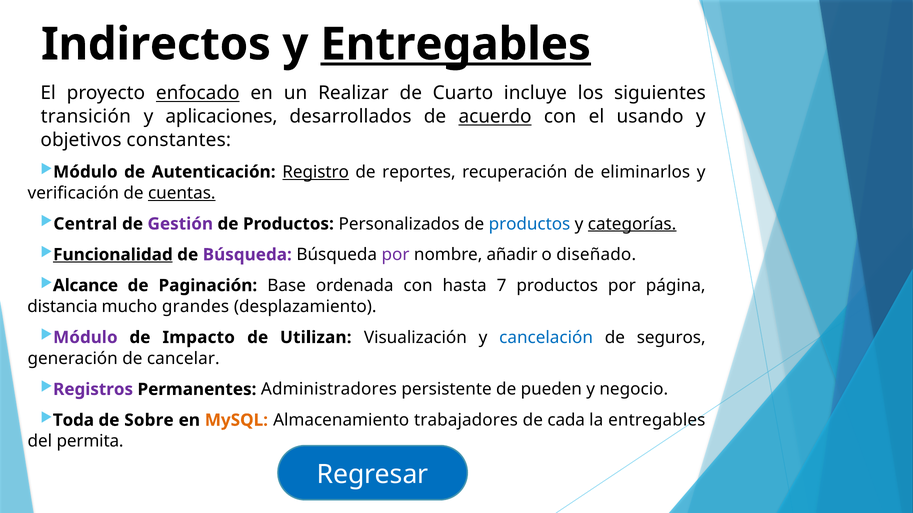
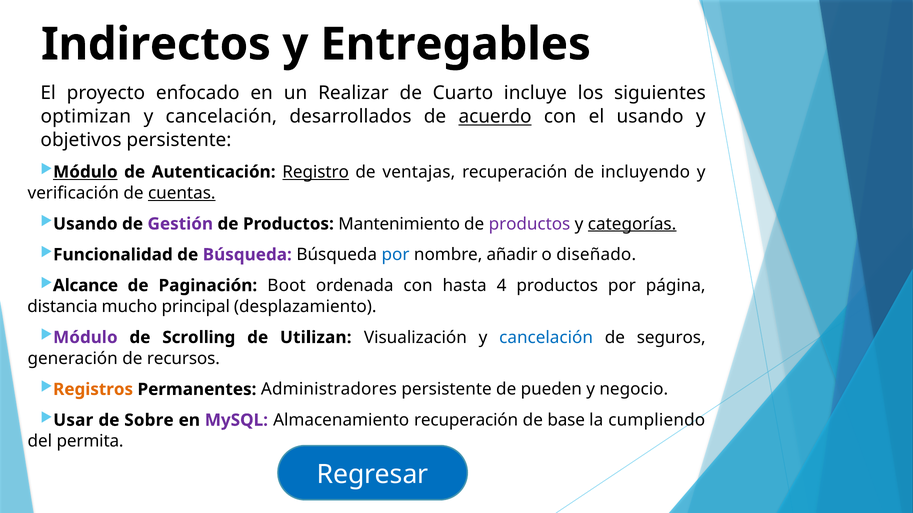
Entregables underline: present -> none (456, 44)
enfocado underline: present -> none (198, 93)
transición: transición -> optimizan (86, 117)
aplicaciones: aplicaciones -> cancelación (221, 117)
objetivos constantes: constantes -> persistente (179, 140)
Módulo underline: none -> present (85, 172)
reportes: reportes -> ventajas (419, 172)
eliminarlos: eliminarlos -> incluyendo (645, 172)
Central: Central -> Usando (85, 224)
Personalizados: Personalizados -> Mantenimiento (399, 224)
productos colour: blue -> purple (529, 224)
Funcionalidad underline: present -> none (113, 255)
por colour: purple -> blue (396, 255)
Base: Base -> Boot (287, 286)
7: 7 -> 4 (502, 286)
grandes: grandes -> principal (196, 307)
Impacto: Impacto -> Scrolling (199, 338)
cancelar: cancelar -> recursos (183, 359)
Registros colour: purple -> orange (93, 390)
Toda: Toda -> Usar (73, 421)
MySQL colour: orange -> purple (236, 421)
Almacenamiento trabajadores: trabajadores -> recuperación (466, 421)
cada: cada -> base (566, 421)
la entregables: entregables -> cumpliendo (657, 421)
